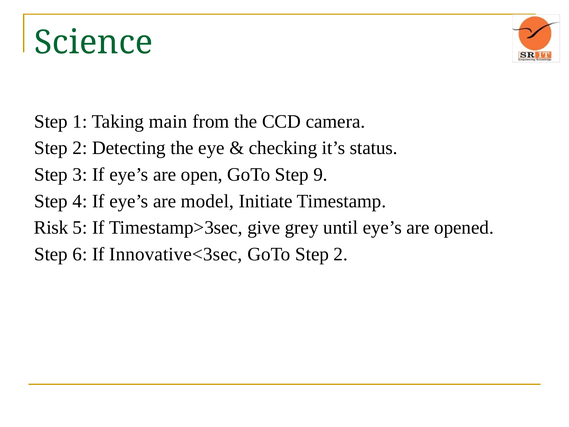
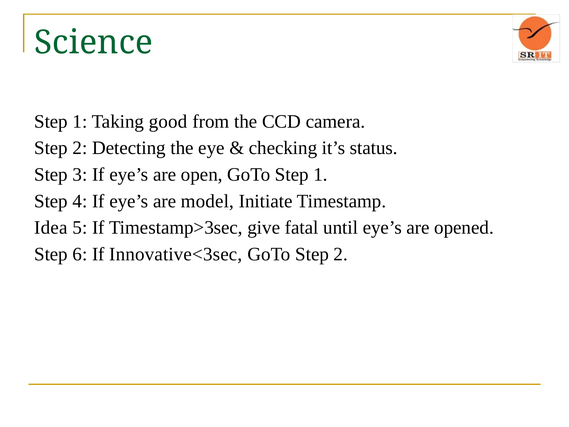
main: main -> good (168, 121)
GoTo Step 9: 9 -> 1 (320, 174)
Risk: Risk -> Idea (51, 228)
grey: grey -> fatal (302, 228)
